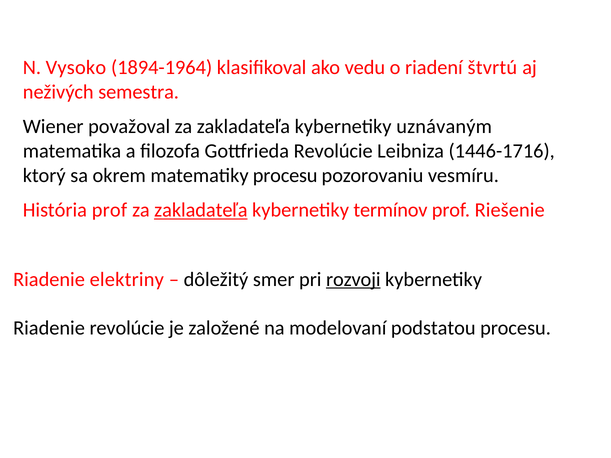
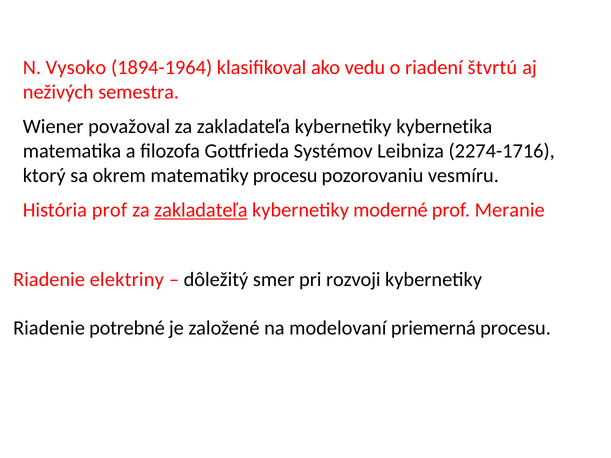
uznávaným: uznávaným -> kybernetika (444, 127)
Gottfrieda Revolúcie: Revolúcie -> Systémov (333, 151)
1446-1716: 1446-1716 -> 2274-1716 (502, 151)
termínov: termínov -> moderné (390, 210)
Riešenie: Riešenie -> Meranie (510, 210)
rozvoji underline: present -> none (353, 279)
Riadenie revolúcie: revolúcie -> potrebné (127, 328)
podstatou: podstatou -> priemerná (433, 328)
